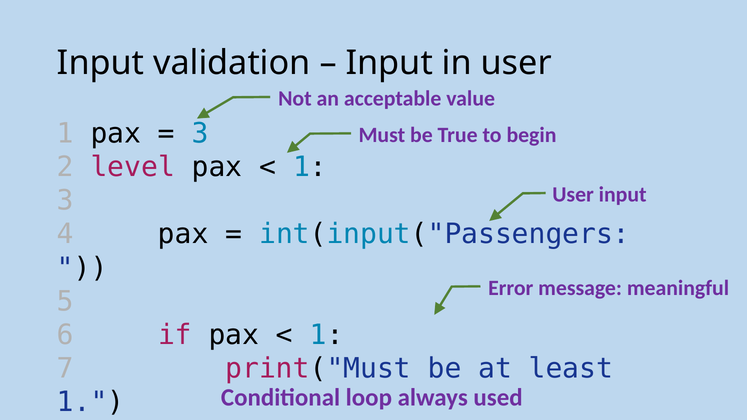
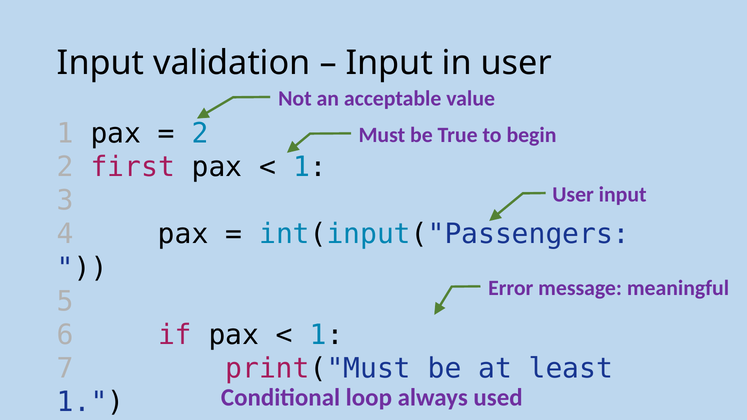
3: 3 -> 2 (200, 133)
level: level -> first (133, 167)
